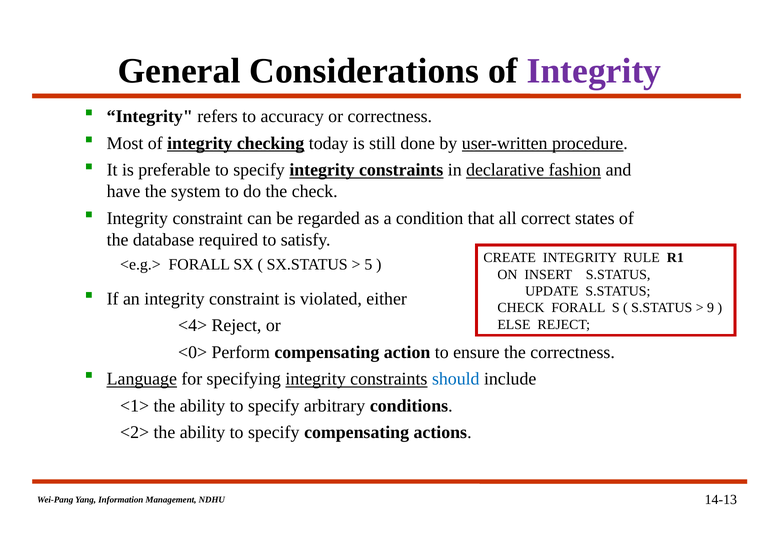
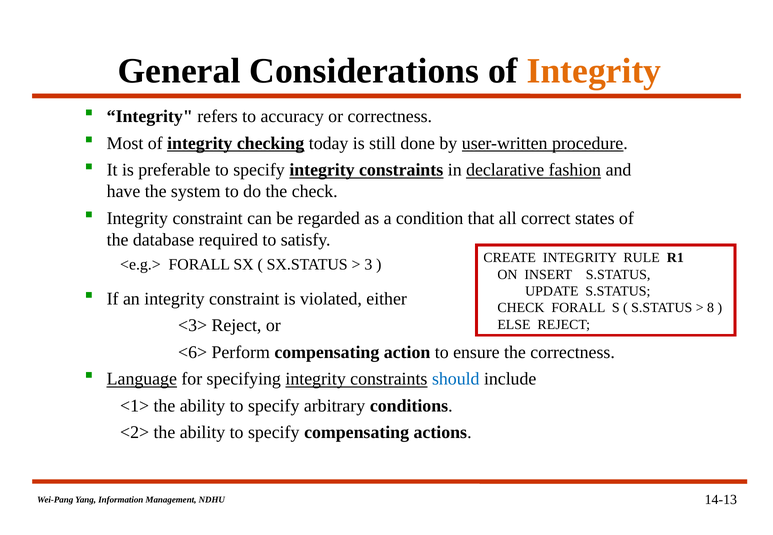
Integrity colour: purple -> orange (594, 71)
5: 5 -> 3 (368, 265)
9: 9 -> 8 (711, 308)
<4>: <4> -> <3> (193, 326)
<0>: <0> -> <6> (193, 352)
